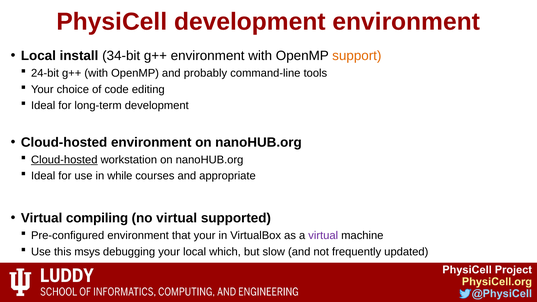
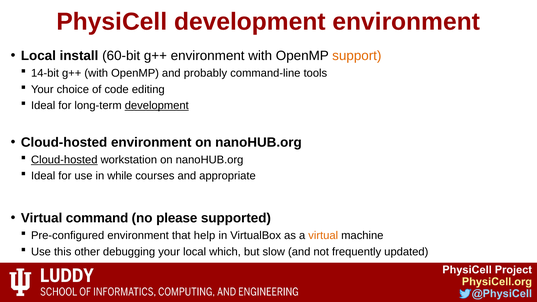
34-bit: 34-bit -> 60-bit (121, 56)
24-bit: 24-bit -> 14-bit (45, 73)
development underline: none -> present (157, 106)
compiling: compiling -> command (97, 218)
no virtual: virtual -> please (177, 218)
that your: your -> help (205, 236)
virtual colour: purple -> orange (323, 236)
msys: msys -> other (87, 252)
